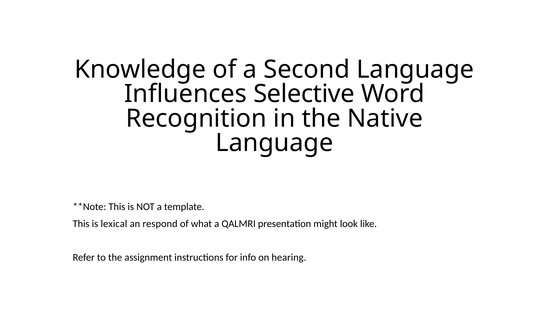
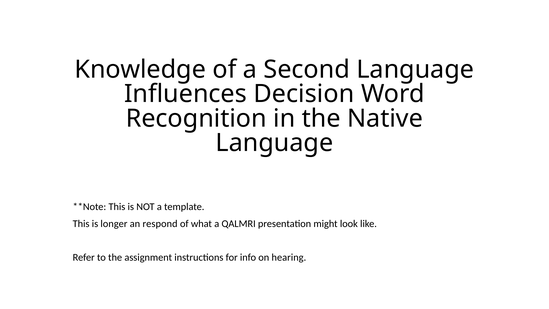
Selective: Selective -> Decision (304, 94)
lexical: lexical -> longer (114, 224)
